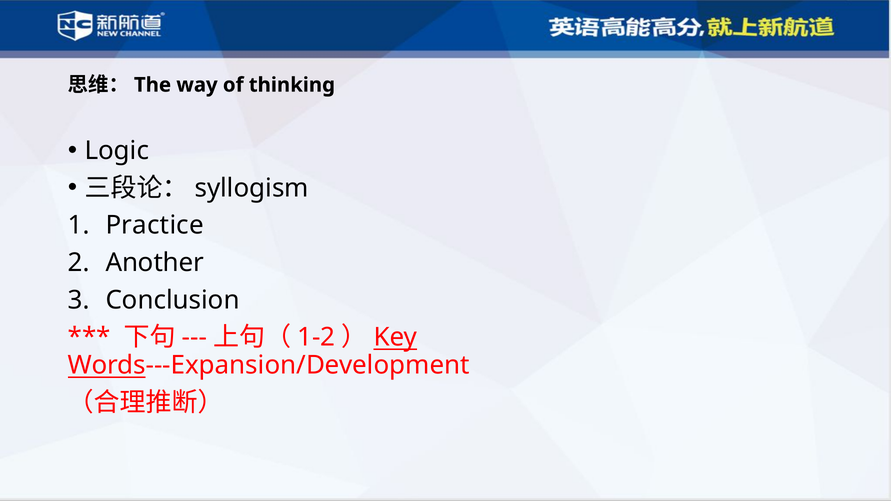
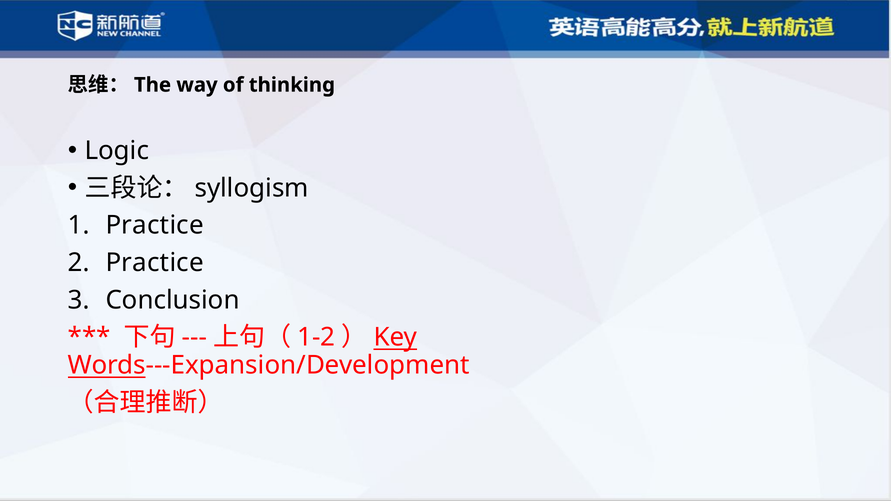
Another: Another -> Practice (155, 263)
